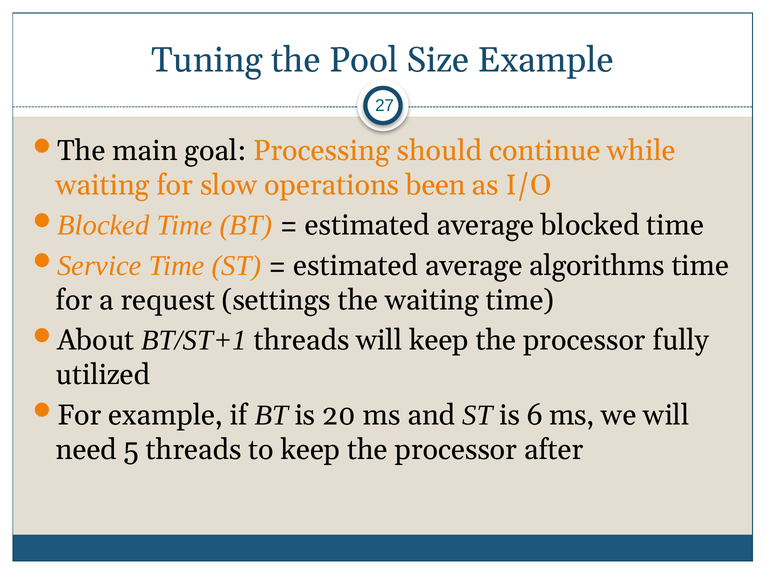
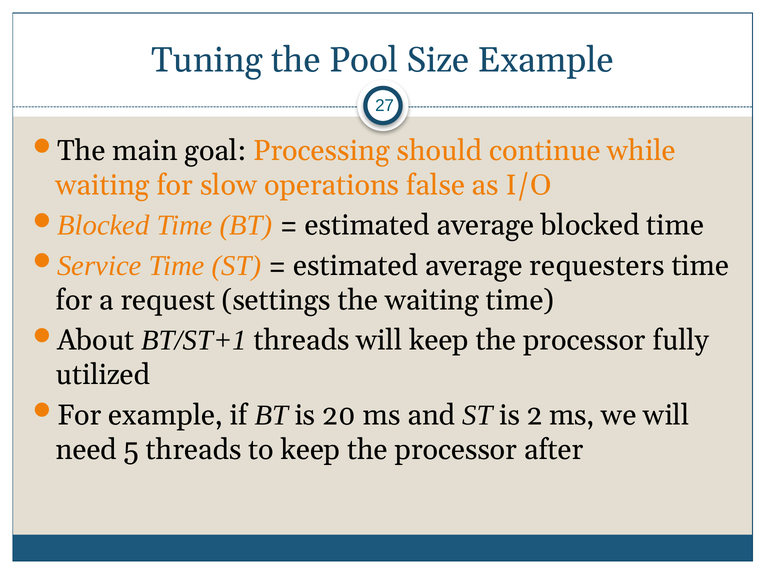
been: been -> false (436, 185)
algorithms: algorithms -> requesters (597, 266)
6: 6 -> 2 (535, 415)
